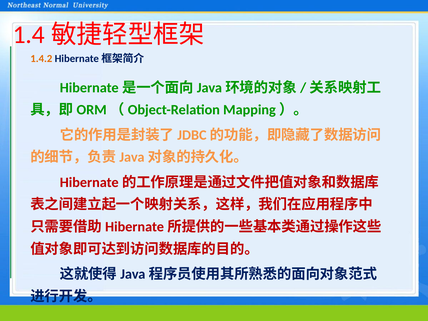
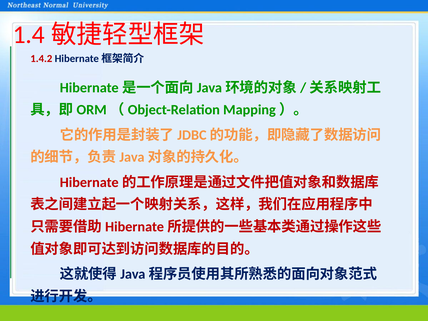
1.4.2 colour: orange -> red (41, 59)
